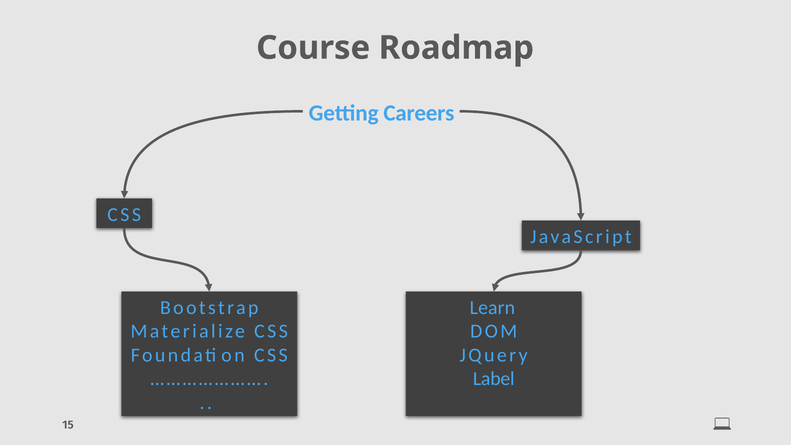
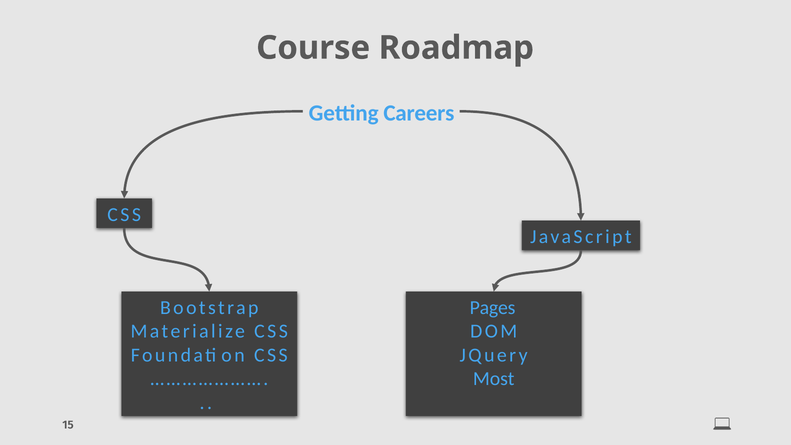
Learn: Learn -> Pages (493, 308)
Label: Label -> Most (494, 379)
